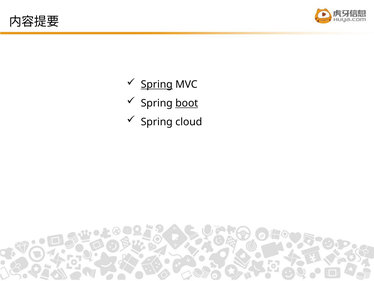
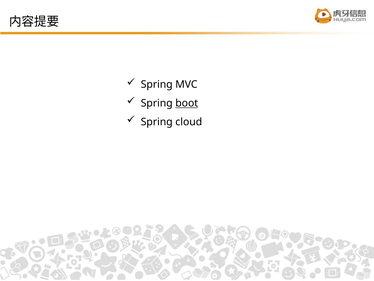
Spring underline: present -> none (157, 84)
